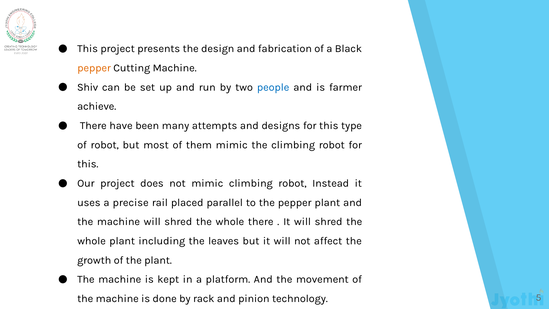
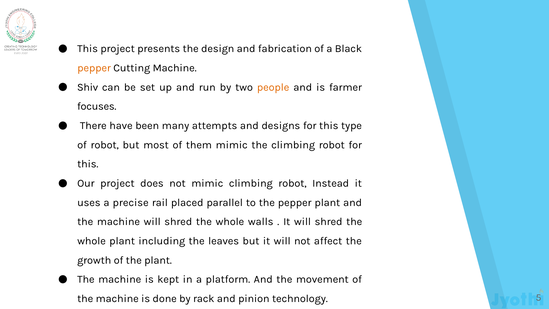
people colour: blue -> orange (273, 87)
achieve: achieve -> focuses (97, 106)
whole there: there -> walls (261, 222)
